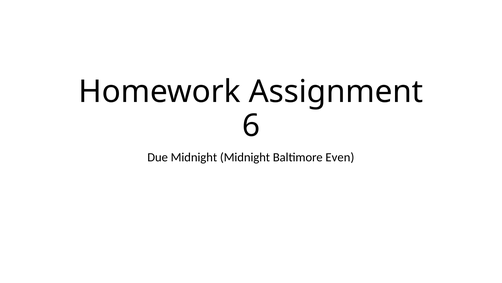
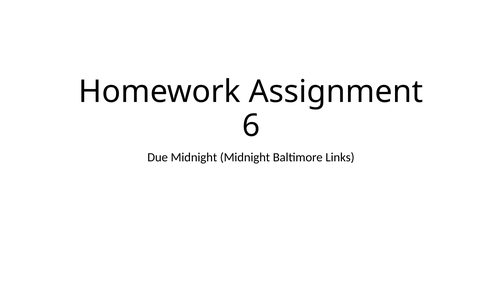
Even: Even -> Links (340, 157)
